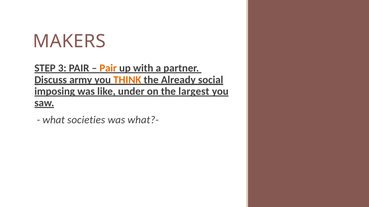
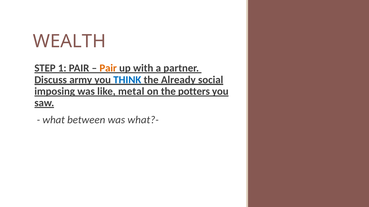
MAKERS: MAKERS -> WEALTH (69, 41)
3: 3 -> 1 (62, 68)
THINK colour: orange -> blue (127, 80)
under: under -> metal (131, 92)
largest: largest -> potters (194, 92)
societies: societies -> between (86, 120)
